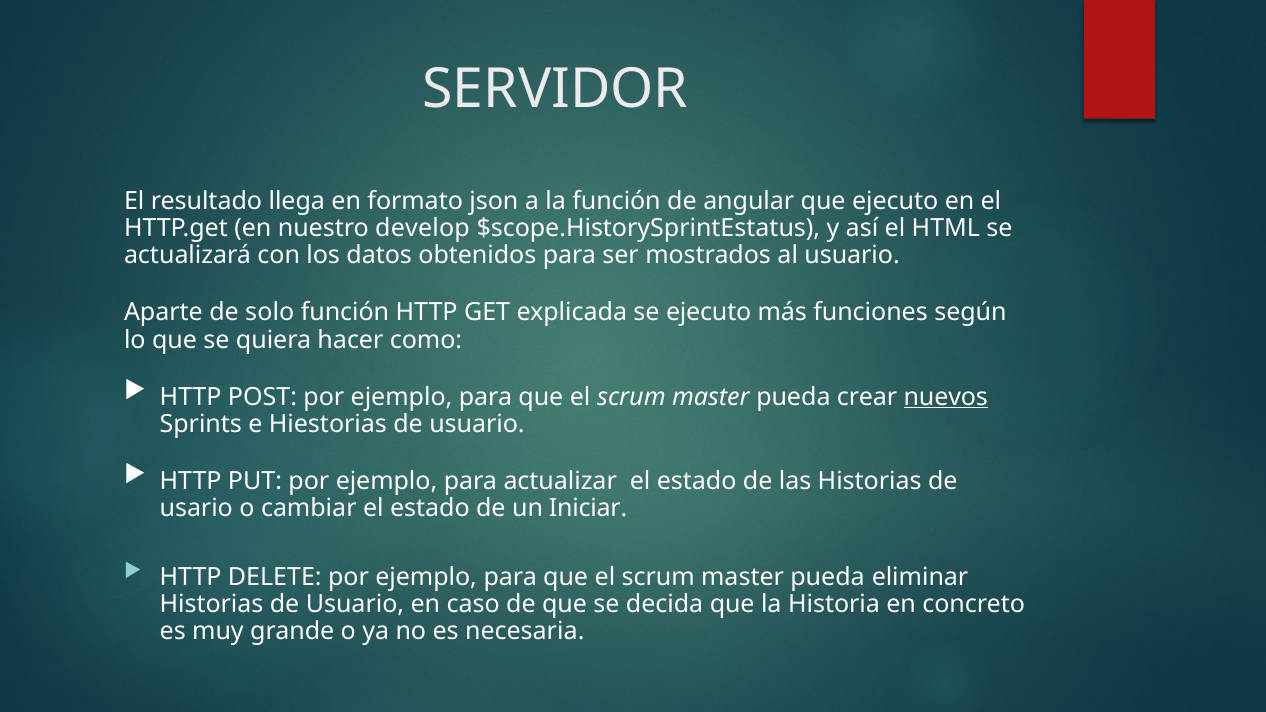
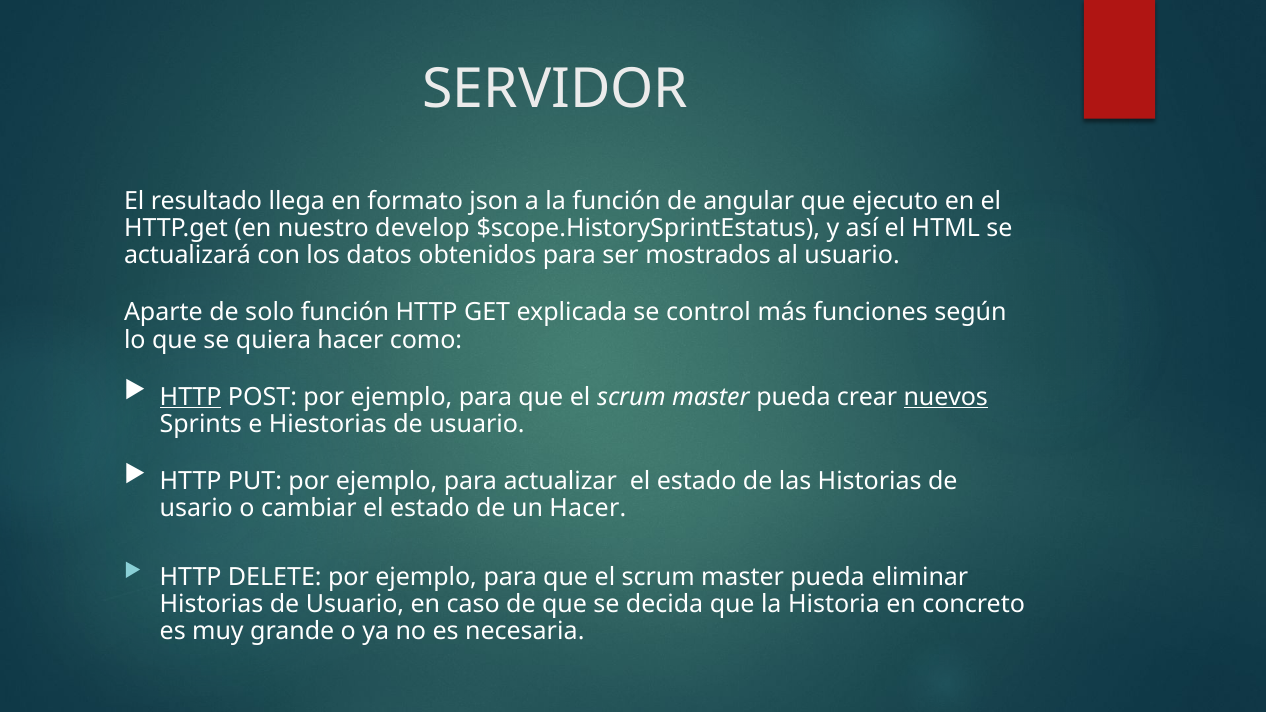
se ejecuto: ejecuto -> control (708, 313)
HTTP underline: none -> present (191, 397)
un Iniciar: Iniciar -> Hacer (588, 508)
